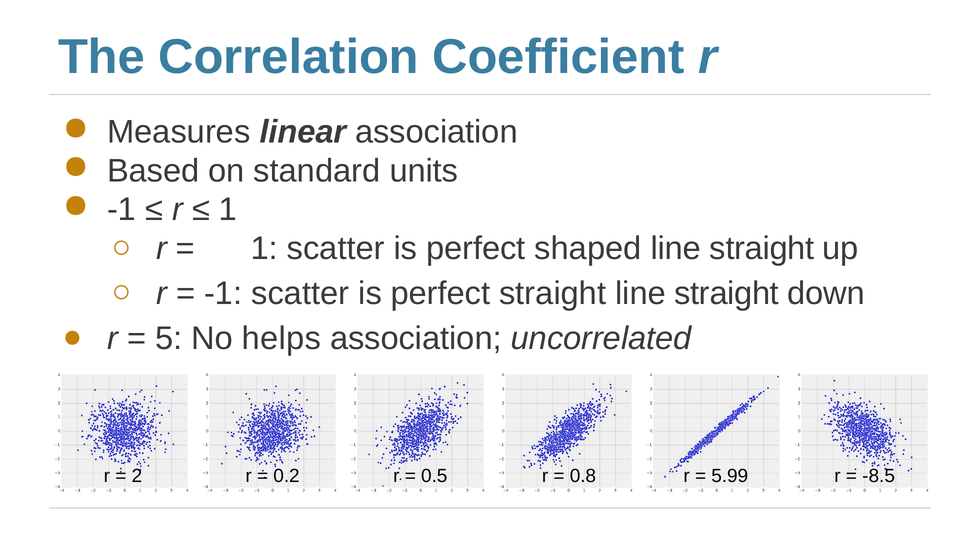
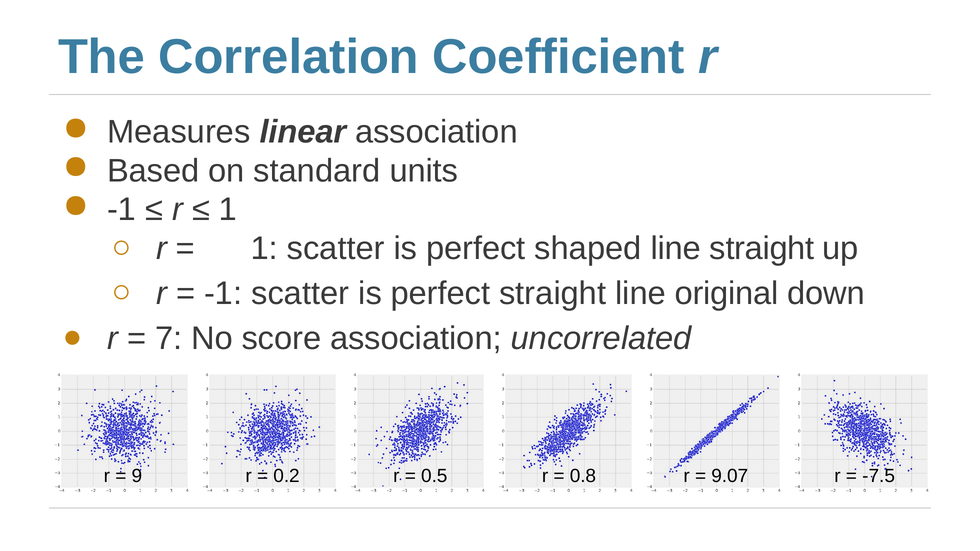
straight line straight: straight -> original (727, 294)
5: 5 -> 7 (169, 339)
helps: helps -> score (282, 339)
2: 2 -> 9 (137, 476)
5.99: 5.99 -> 9.07 (730, 476)
-8.5: -8.5 -> -7.5 (879, 476)
